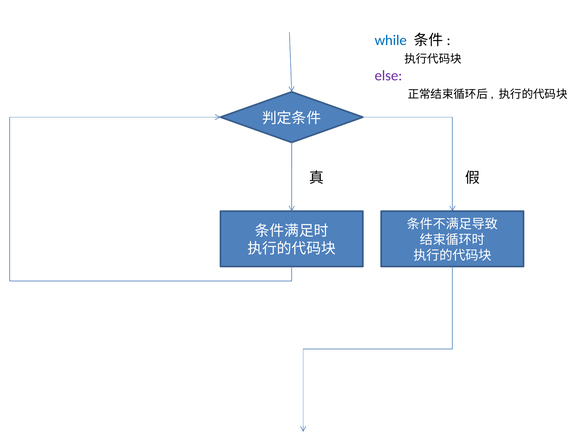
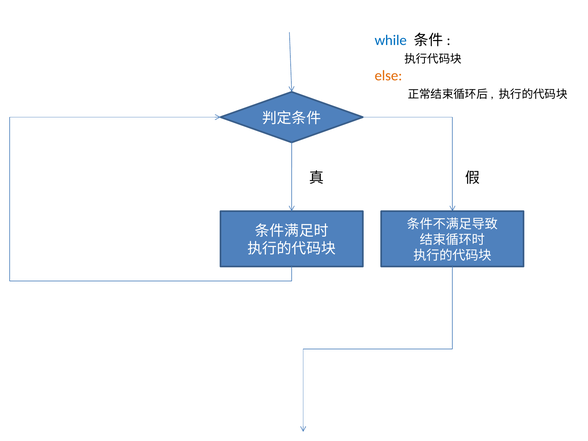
else colour: purple -> orange (388, 76)
